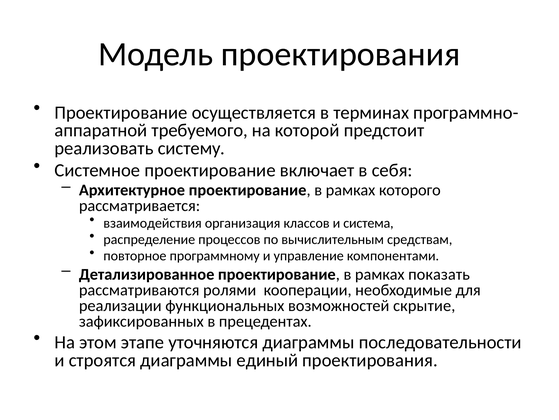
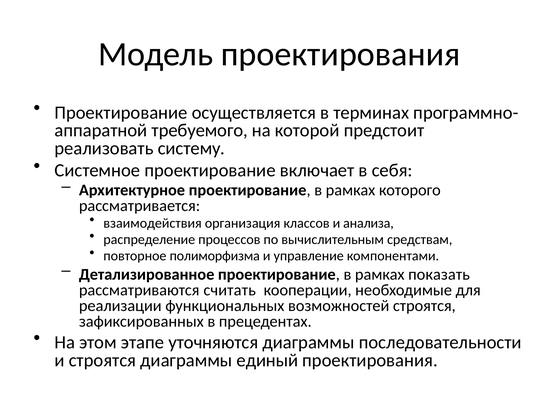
система: система -> анализа (368, 223)
программному: программному -> полиморфизма (215, 255)
ролями: ролями -> считать (230, 290)
возможностей скрытие: скрытие -> строятся (424, 305)
